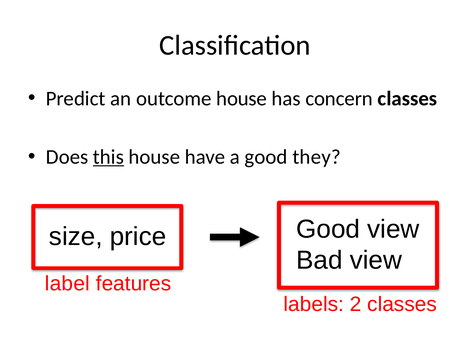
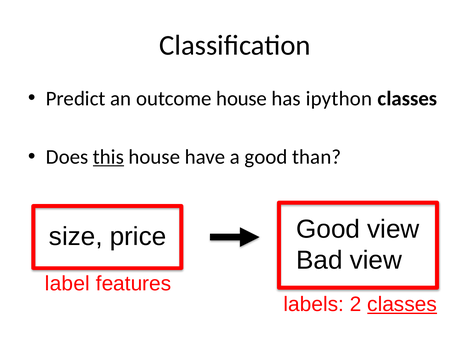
concern: concern -> ipython (339, 99)
they: they -> than (317, 157)
classes underline: none -> present (402, 305)
